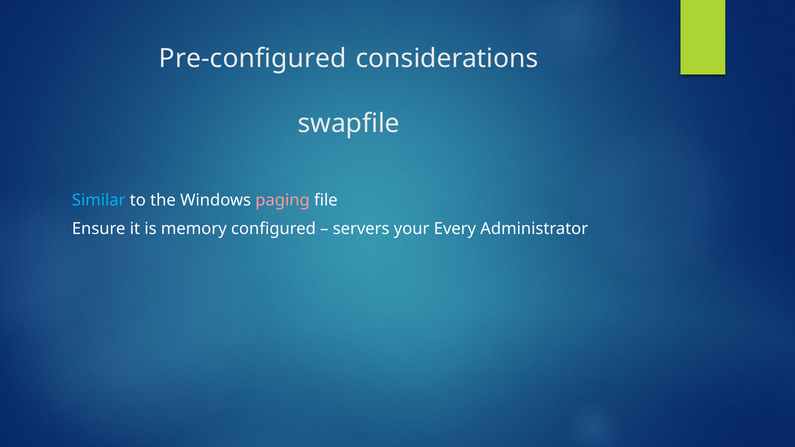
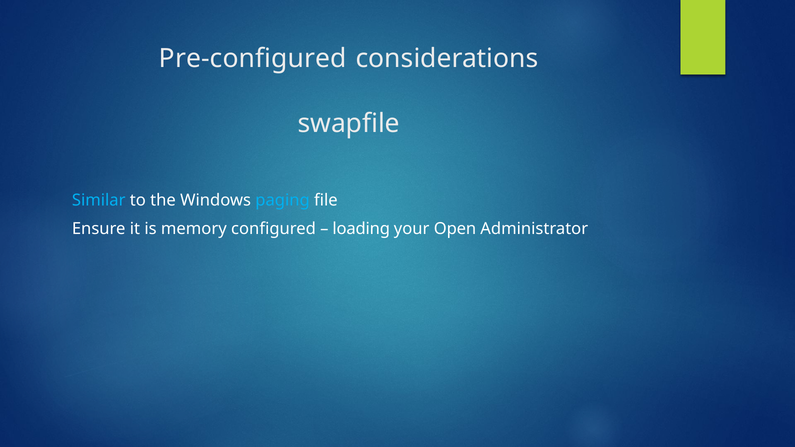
paging colour: pink -> light blue (283, 201)
servers: servers -> loading (361, 229)
Every: Every -> Open (455, 229)
